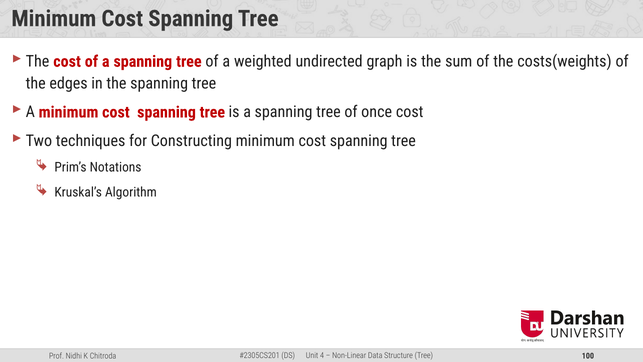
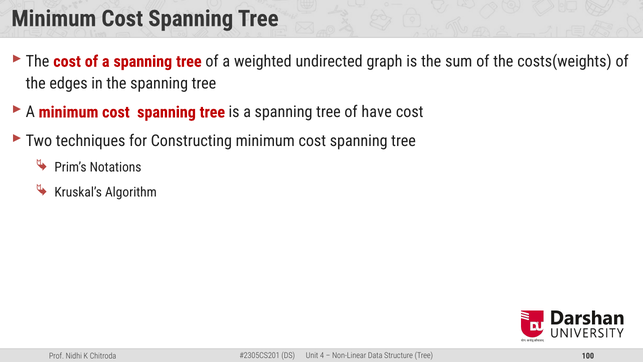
once: once -> have (377, 112)
